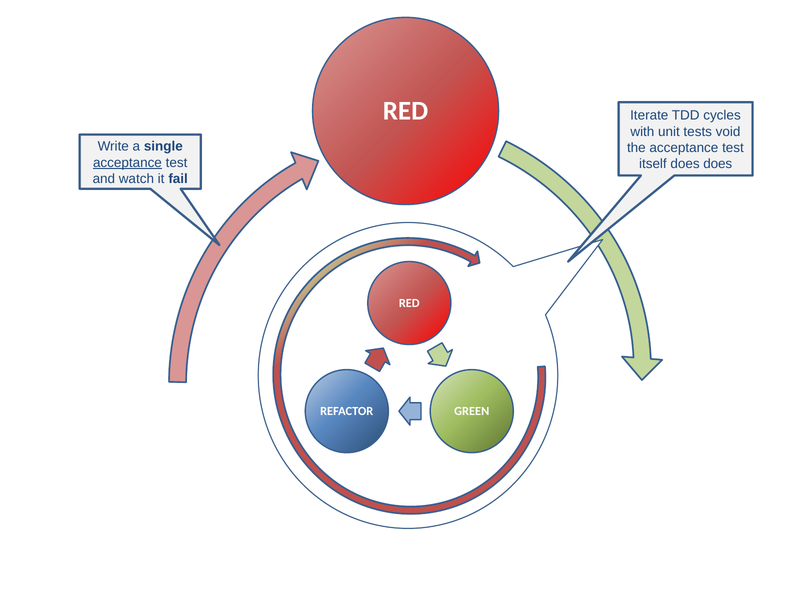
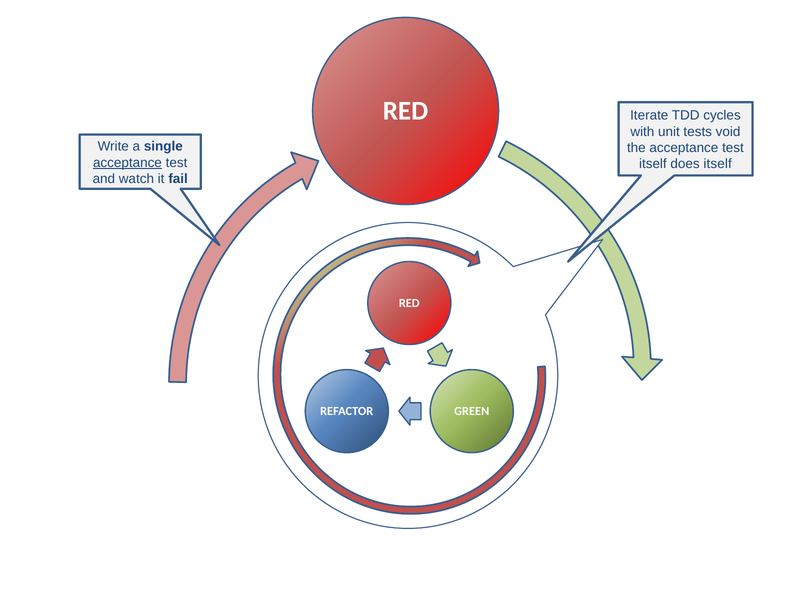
does does: does -> itself (718, 164)
